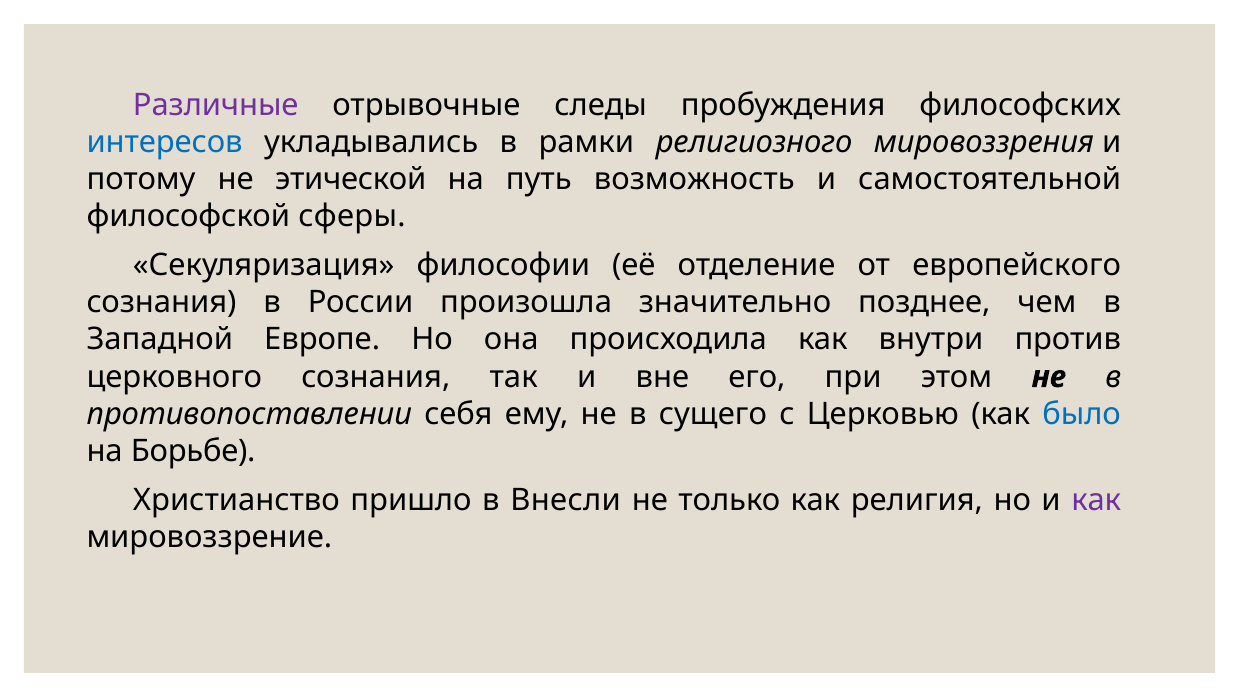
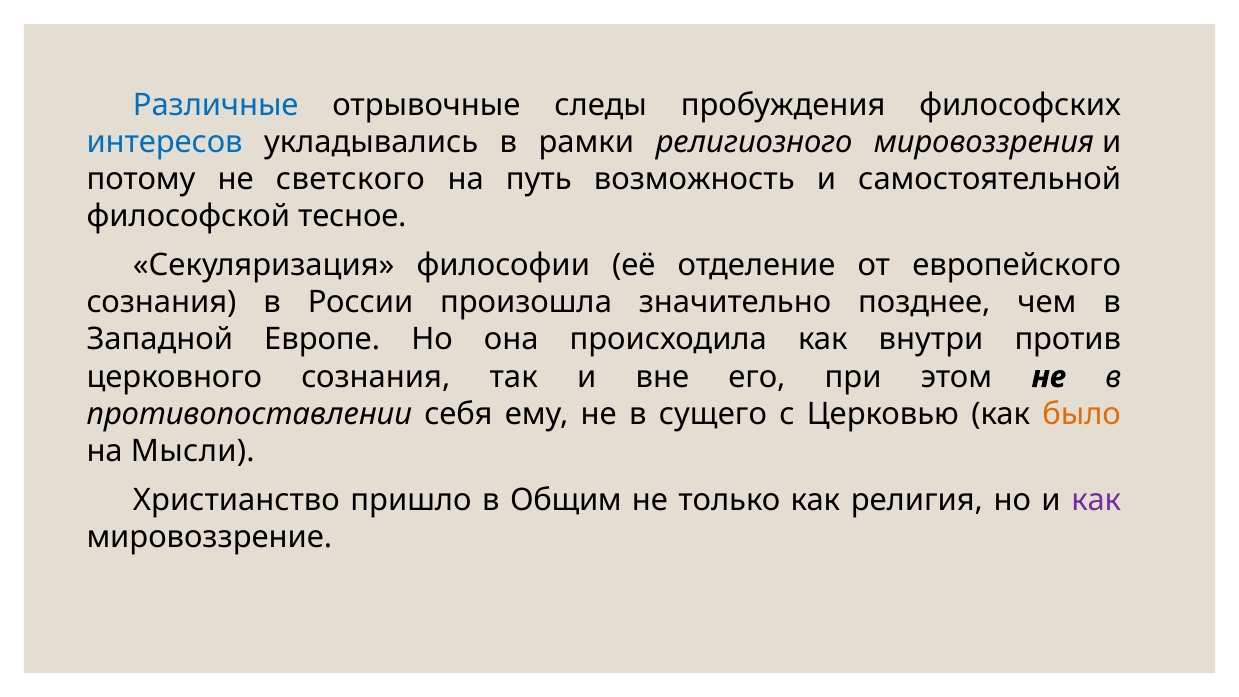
Различные colour: purple -> blue (216, 105)
этической: этической -> светского (350, 179)
сферы: сферы -> тесное (352, 217)
было colour: blue -> orange (1082, 414)
Борьбе: Борьбе -> Мысли (193, 451)
Внесли: Внесли -> Общим (566, 500)
